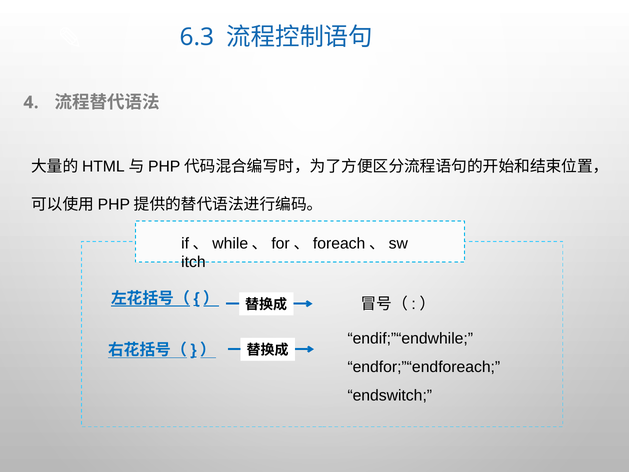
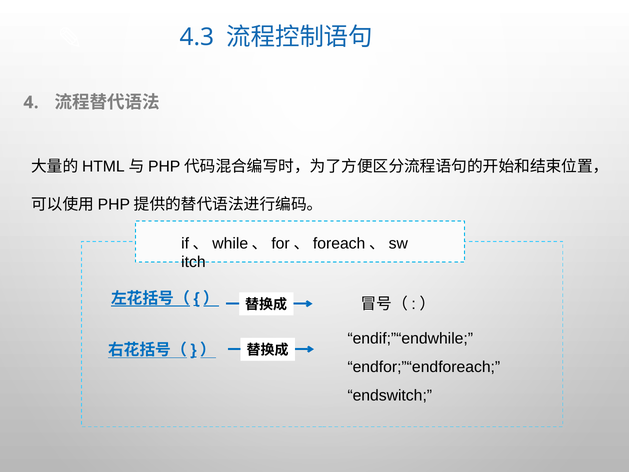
6.3: 6.3 -> 4.3 (197, 37)
